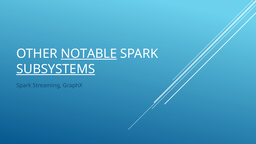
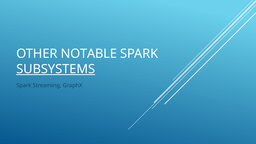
NOTABLE underline: present -> none (89, 54)
